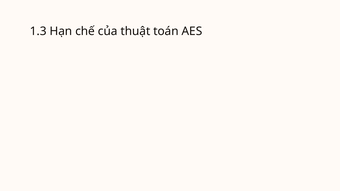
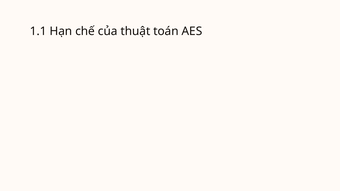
1.3: 1.3 -> 1.1 (38, 31)
